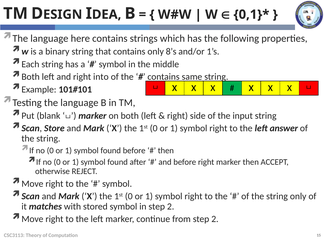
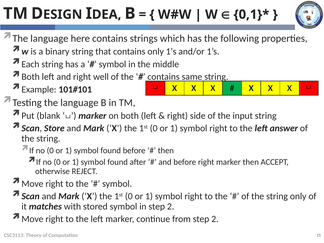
only 8’s: 8’s -> 1’s (171, 52)
into: into -> well (101, 77)
